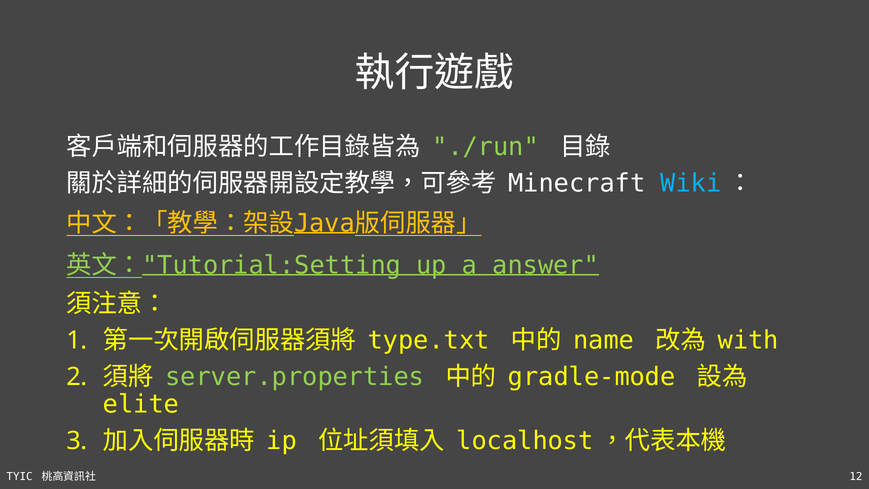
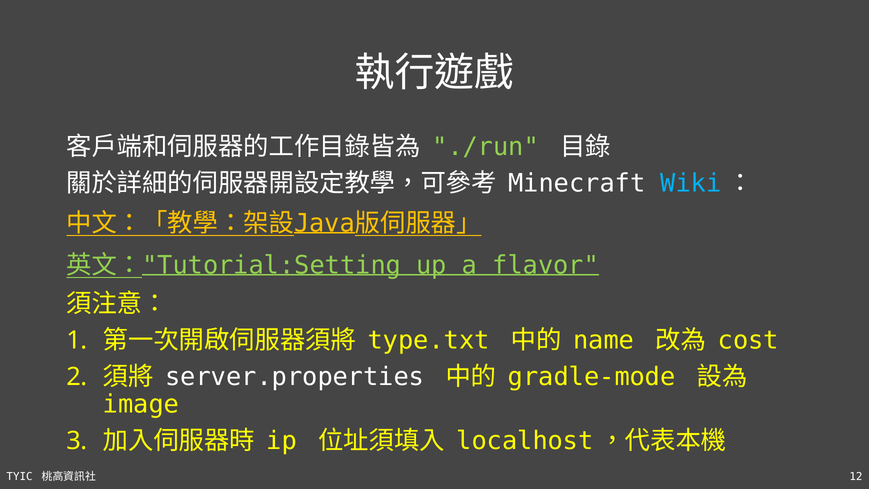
answer: answer -> flavor (546, 265)
with: with -> cost (748, 340)
server.properties colour: light green -> white (295, 377)
elite: elite -> image (141, 404)
